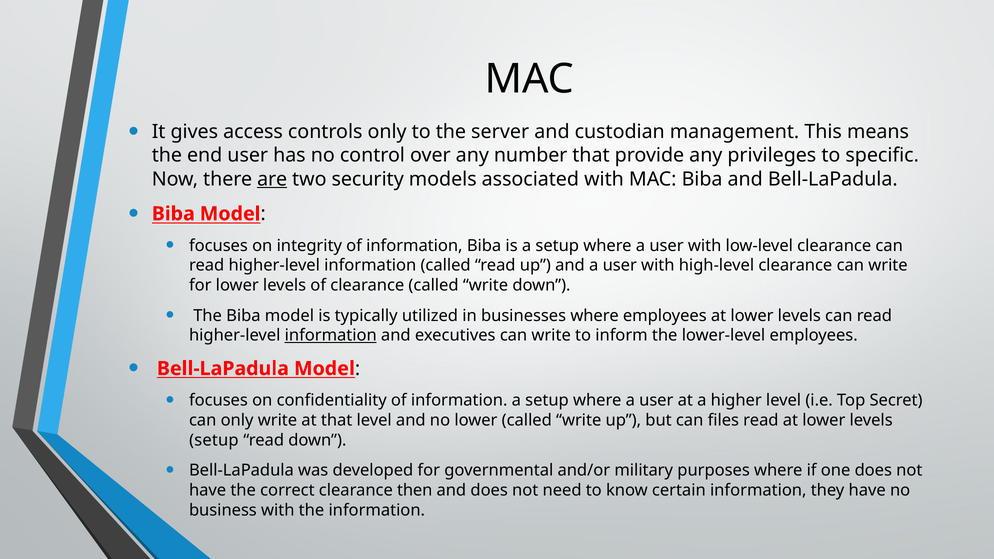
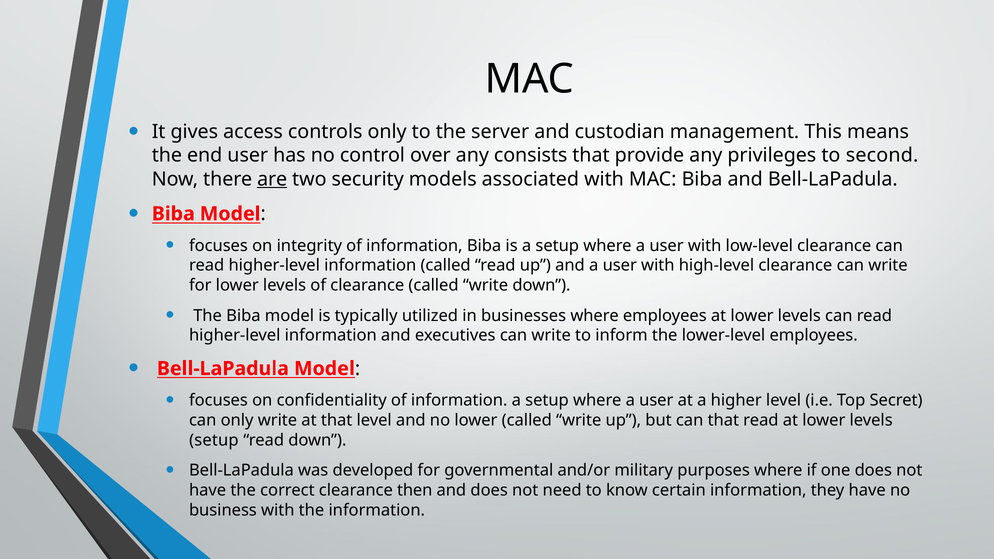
number: number -> consists (531, 155)
specific: specific -> second (882, 155)
information underline: present -> none (331, 336)
can files: files -> that (723, 420)
